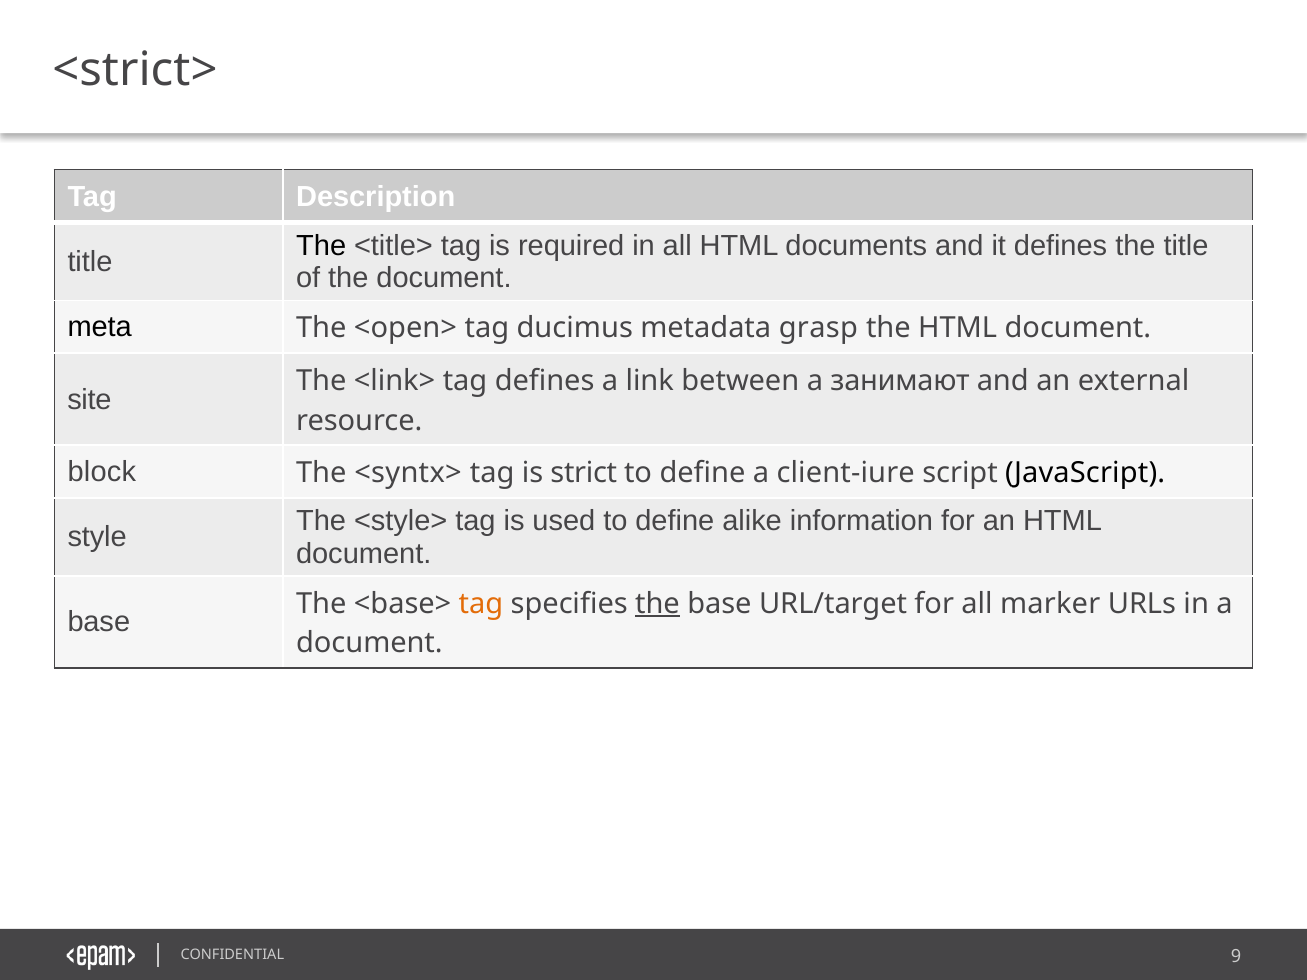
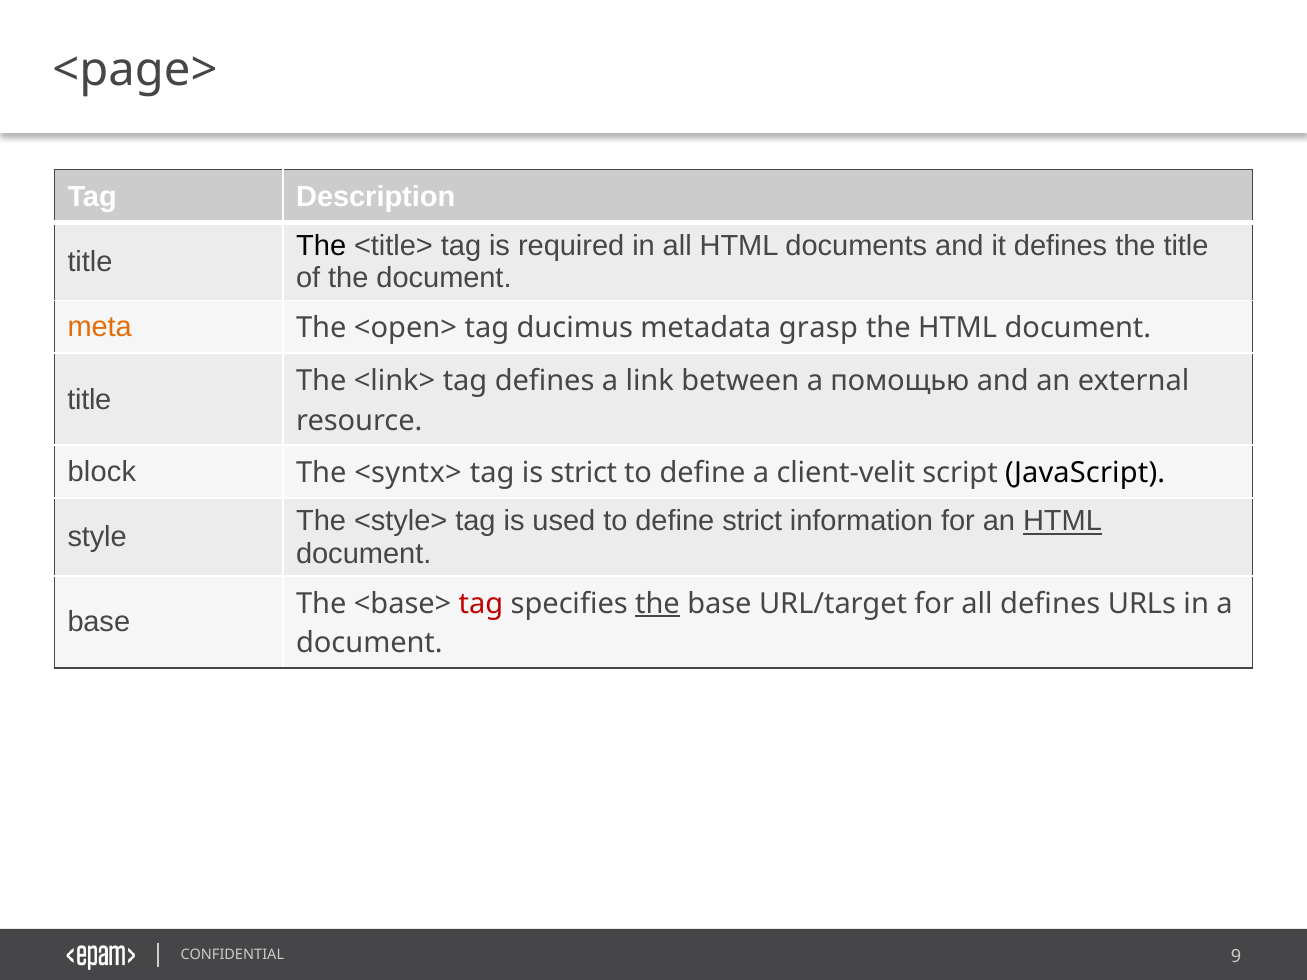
<strict>: <strict> -> <page> (135, 70)
meta colour: black -> orange (100, 327)
site: site -> title (89, 400)
занимают: занимают -> помощью (900, 381)
client-iure: client-iure -> client-velit (846, 473)
define alike: alike -> strict (752, 521)
HTML underline: none -> present (1062, 521)
tag colour: orange -> red (481, 604)
all marker: marker -> defines (1050, 604)
